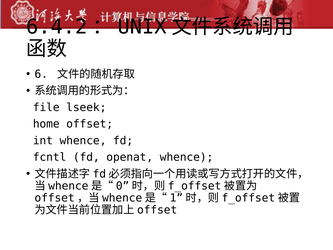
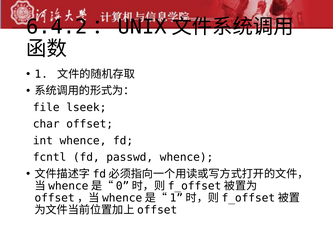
6: 6 -> 1 (41, 74)
home: home -> char (46, 124)
openat: openat -> passwd (130, 157)
